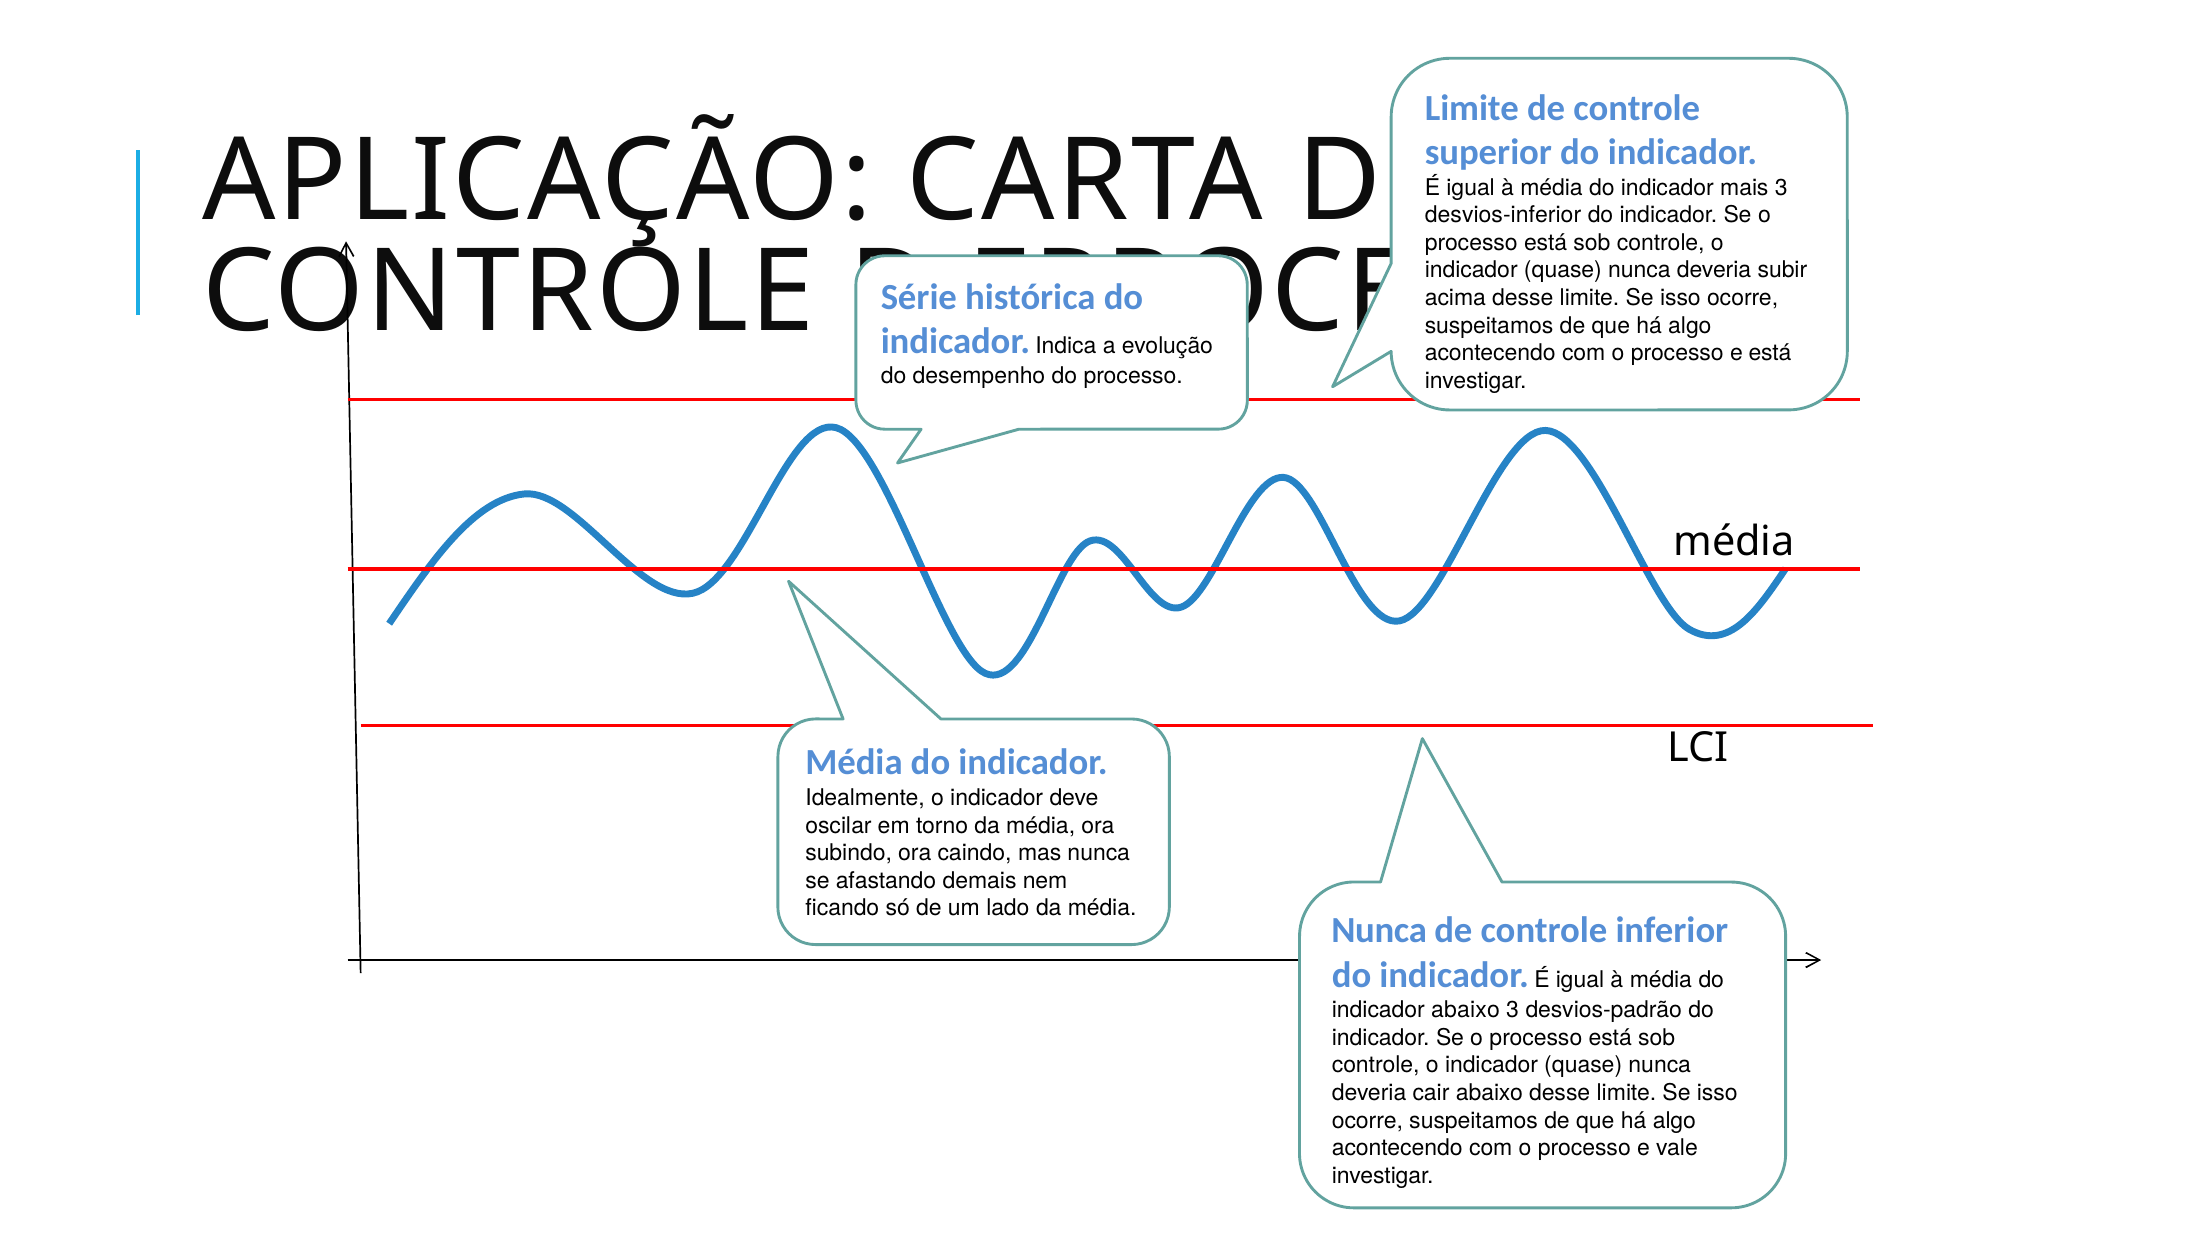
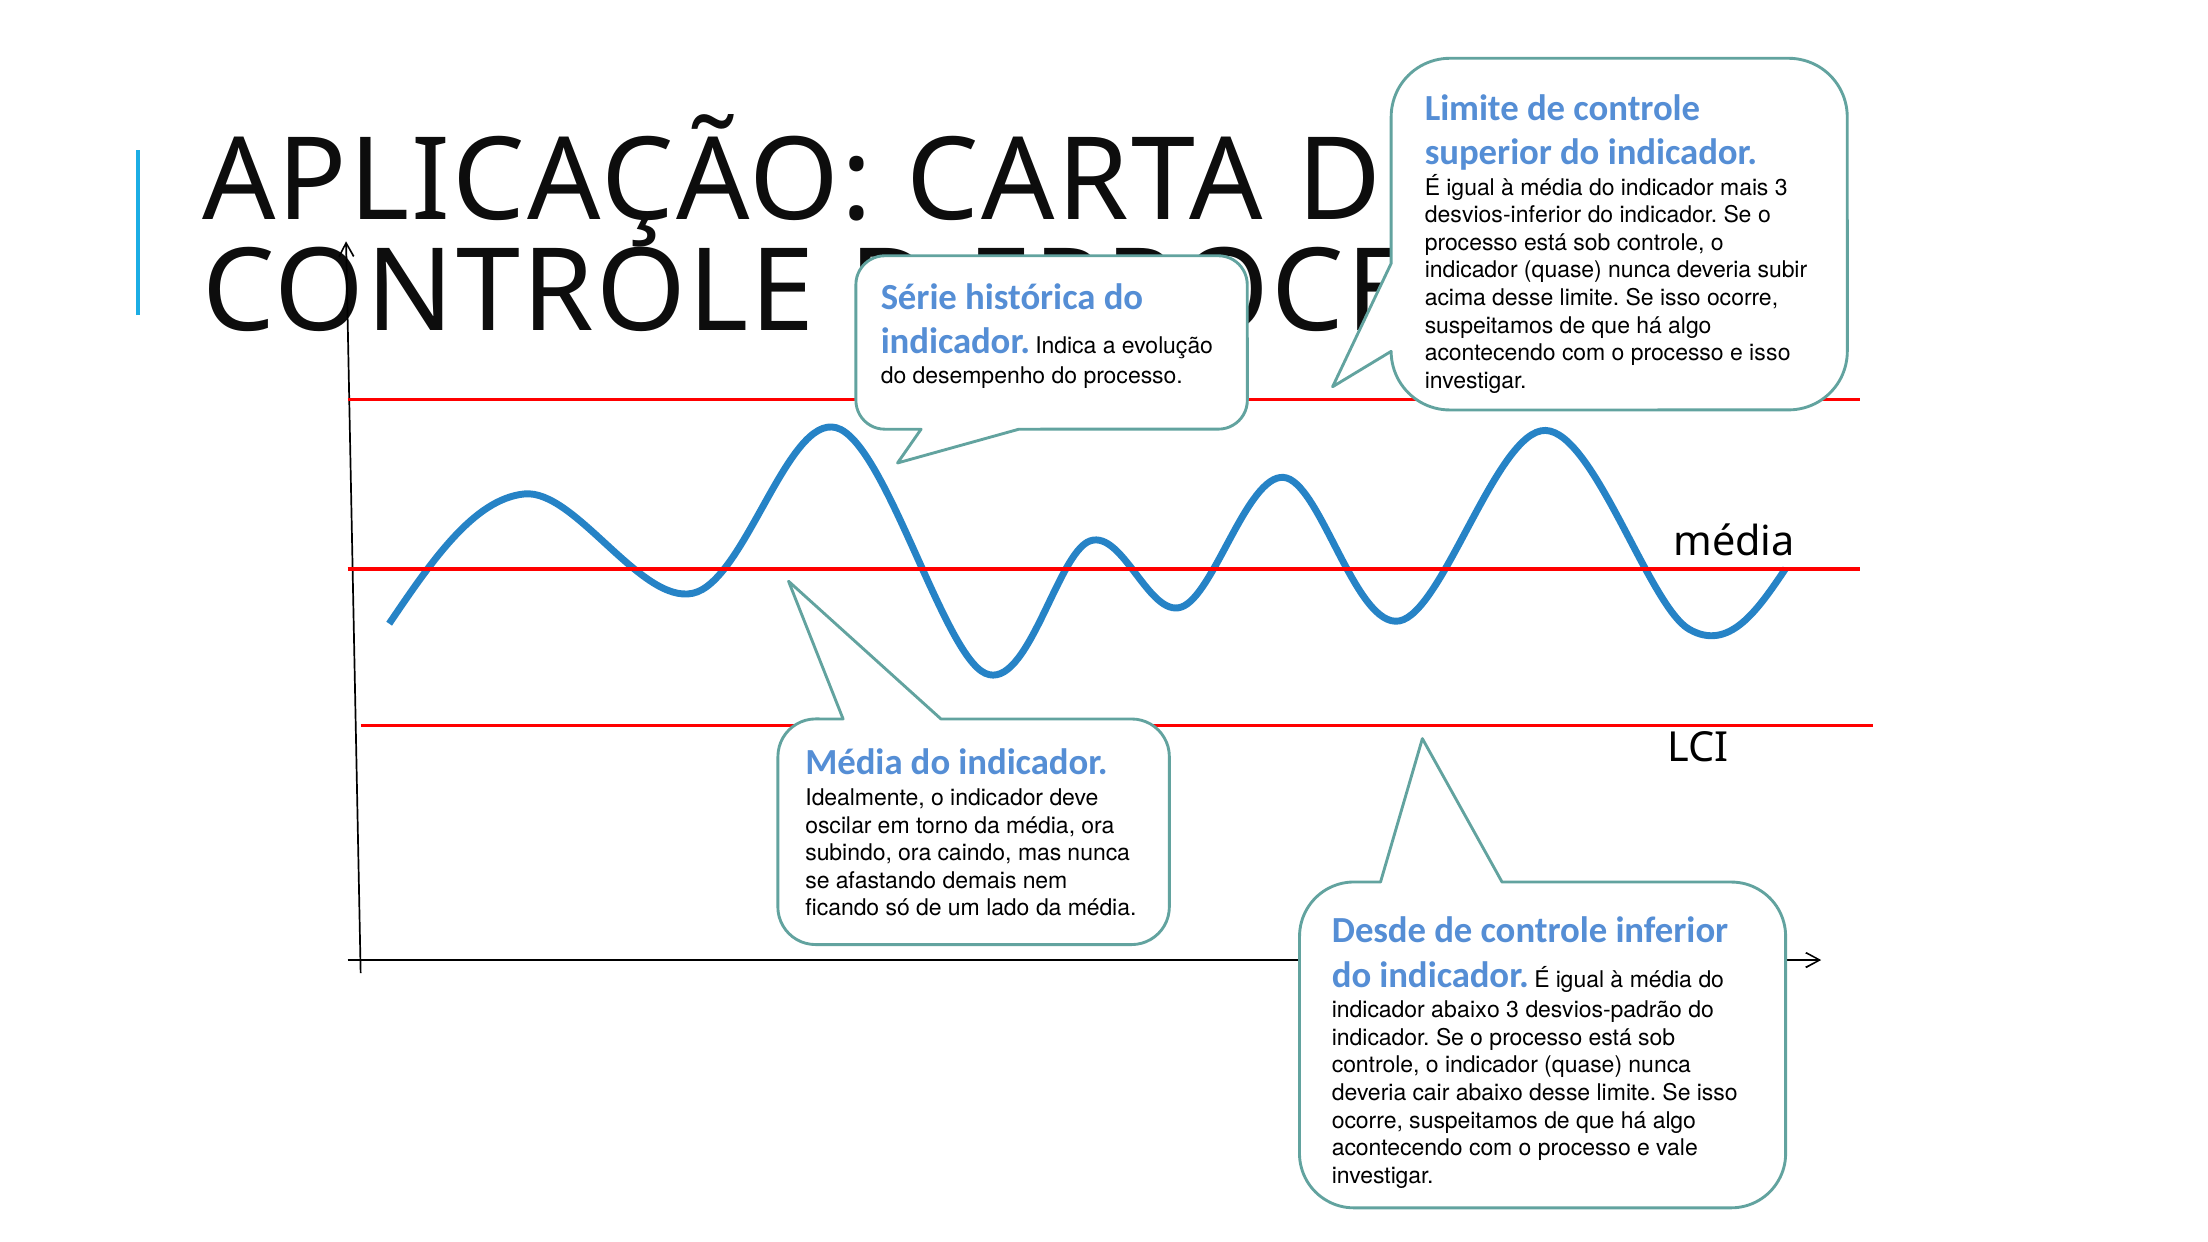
e está: está -> isso (1770, 353)
Nunca: Nunca -> Desde (1379, 931)
